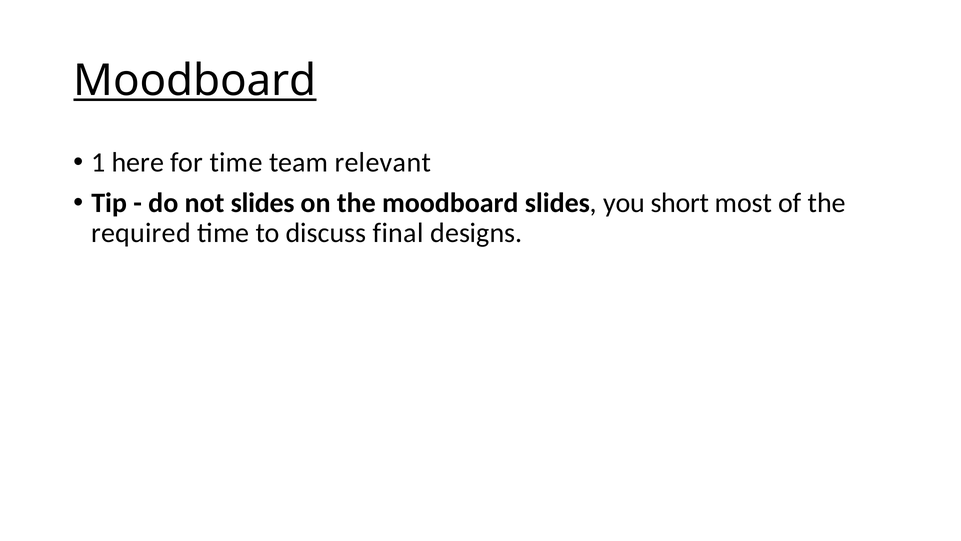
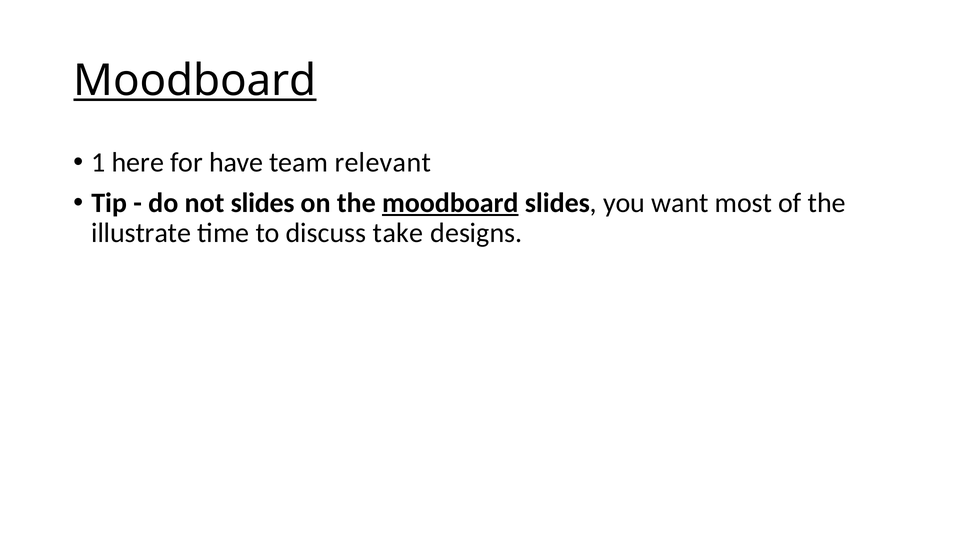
for time: time -> have (236, 162)
moodboard underline: none -> present (450, 203)
short: short -> want (680, 203)
required: required -> illustrate (141, 233)
final: final -> take (398, 233)
